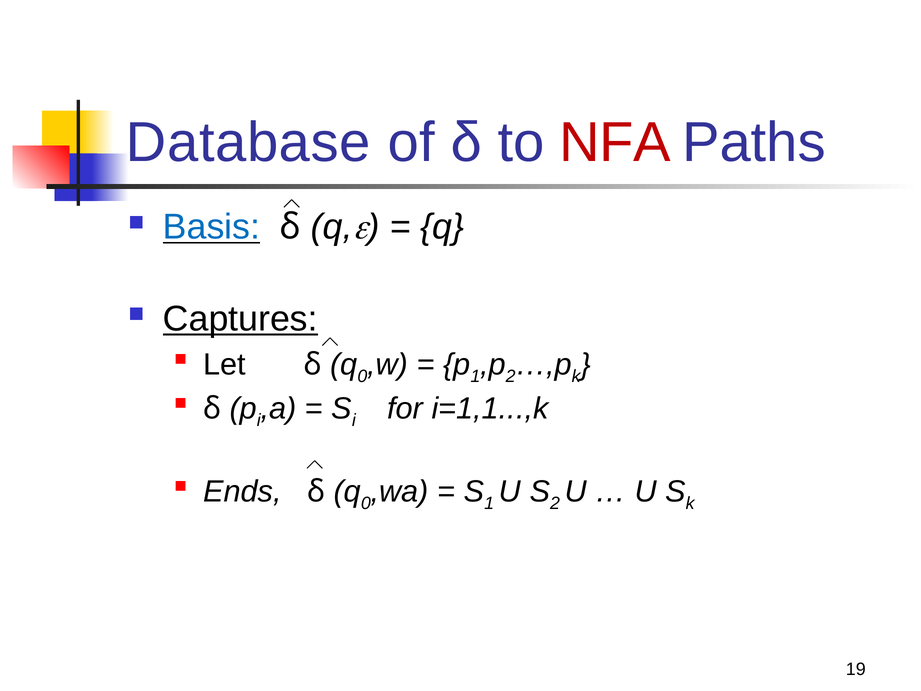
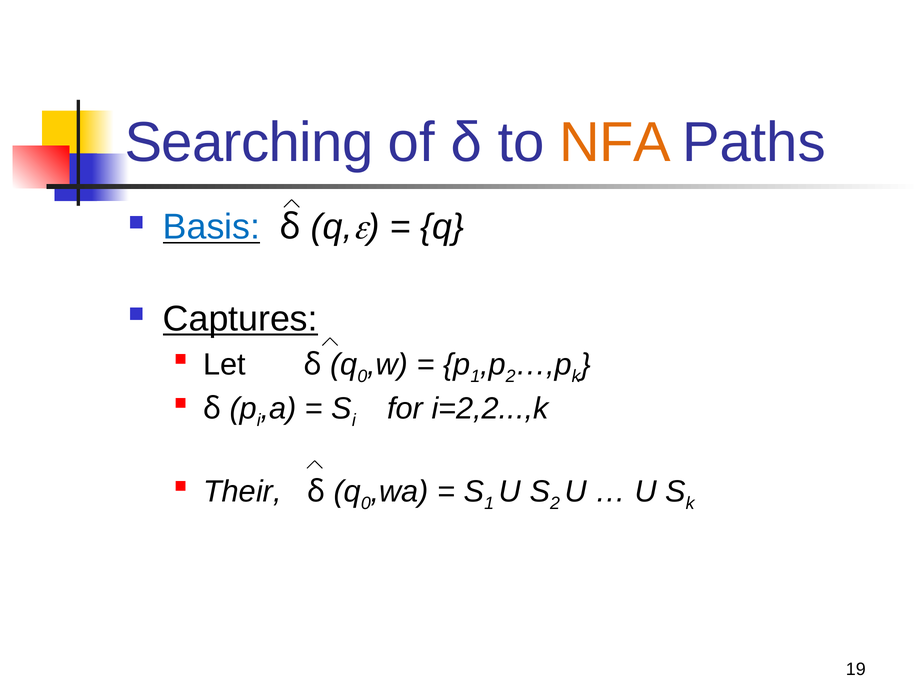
Database: Database -> Searching (249, 143)
NFA colour: red -> orange (615, 143)
i=1,1...,k: i=1,1...,k -> i=2,2...,k (490, 408)
Ends: Ends -> Their (242, 491)
